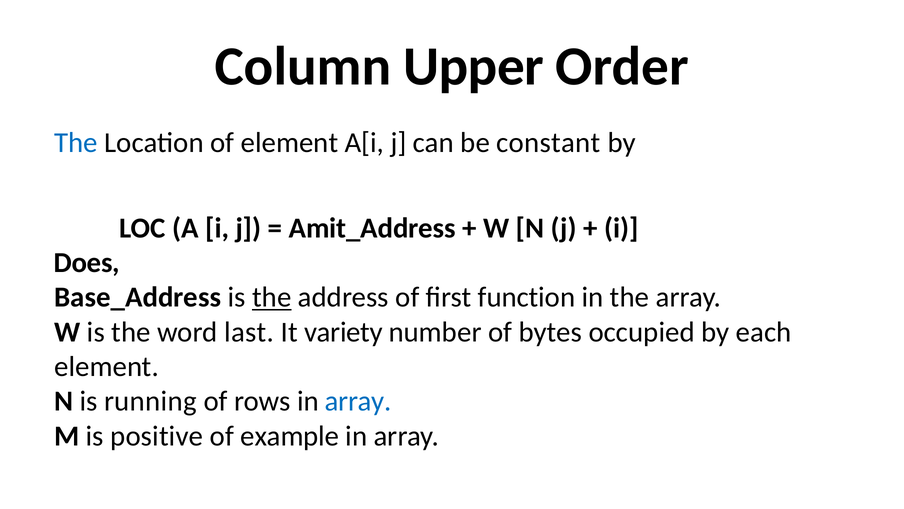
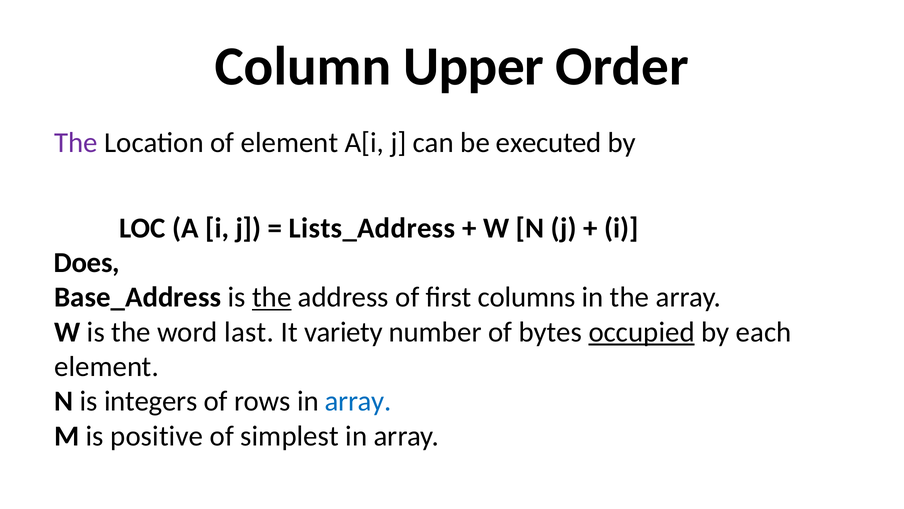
The colour: blue -> purple (76, 143)
constant: constant -> executed (549, 143)
Amit_Address: Amit_Address -> Lists_Address (372, 228)
function: function -> columns (527, 297)
occupied underline: none -> present (642, 332)
running: running -> integers (151, 401)
example: example -> simplest (290, 436)
